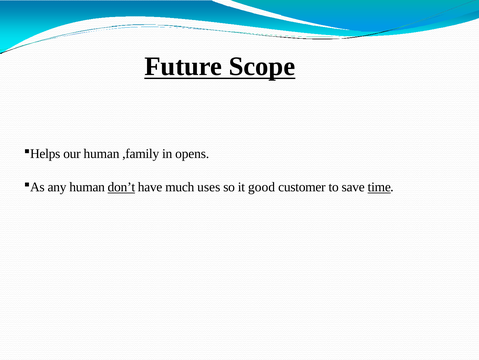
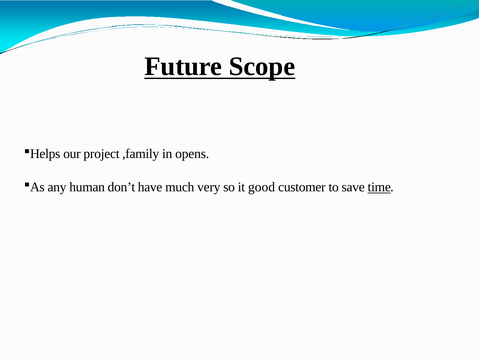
our human: human -> project (102, 154)
don’t underline: present -> none (121, 187)
uses: uses -> very (209, 187)
